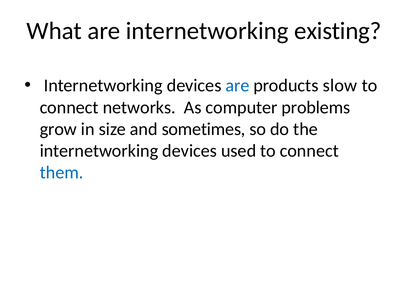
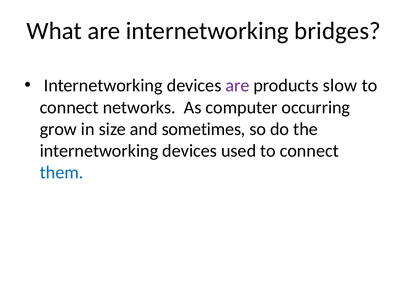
existing: existing -> bridges (338, 31)
are colour: blue -> purple (237, 86)
problems: problems -> occurring (316, 107)
